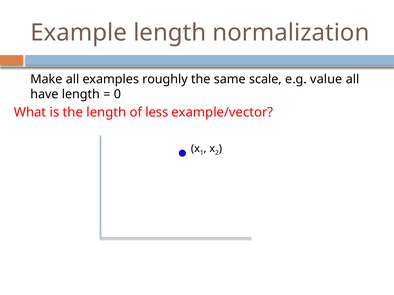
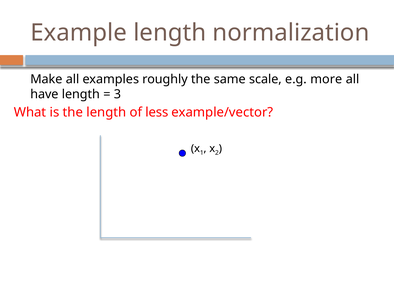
value: value -> more (326, 79)
0: 0 -> 3 (117, 94)
